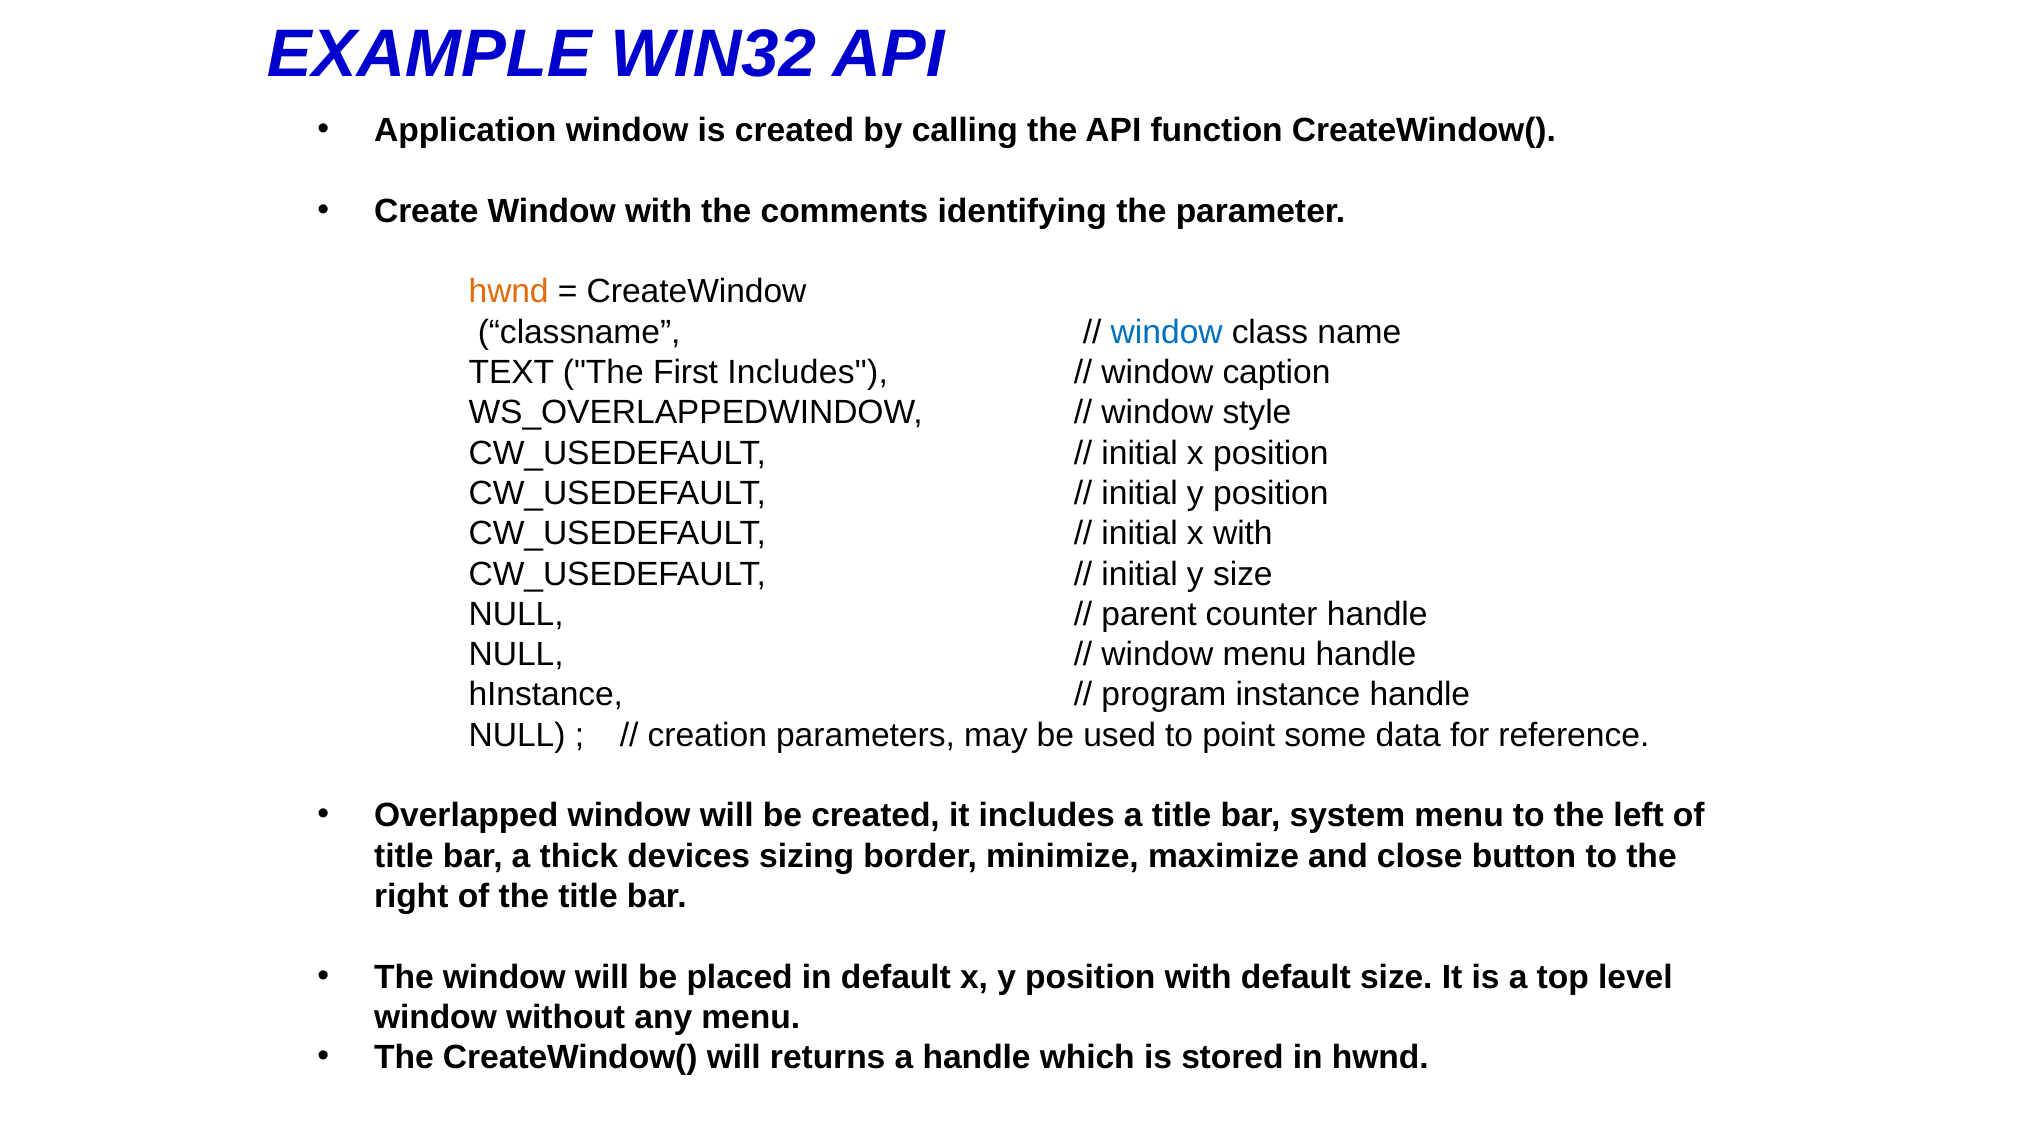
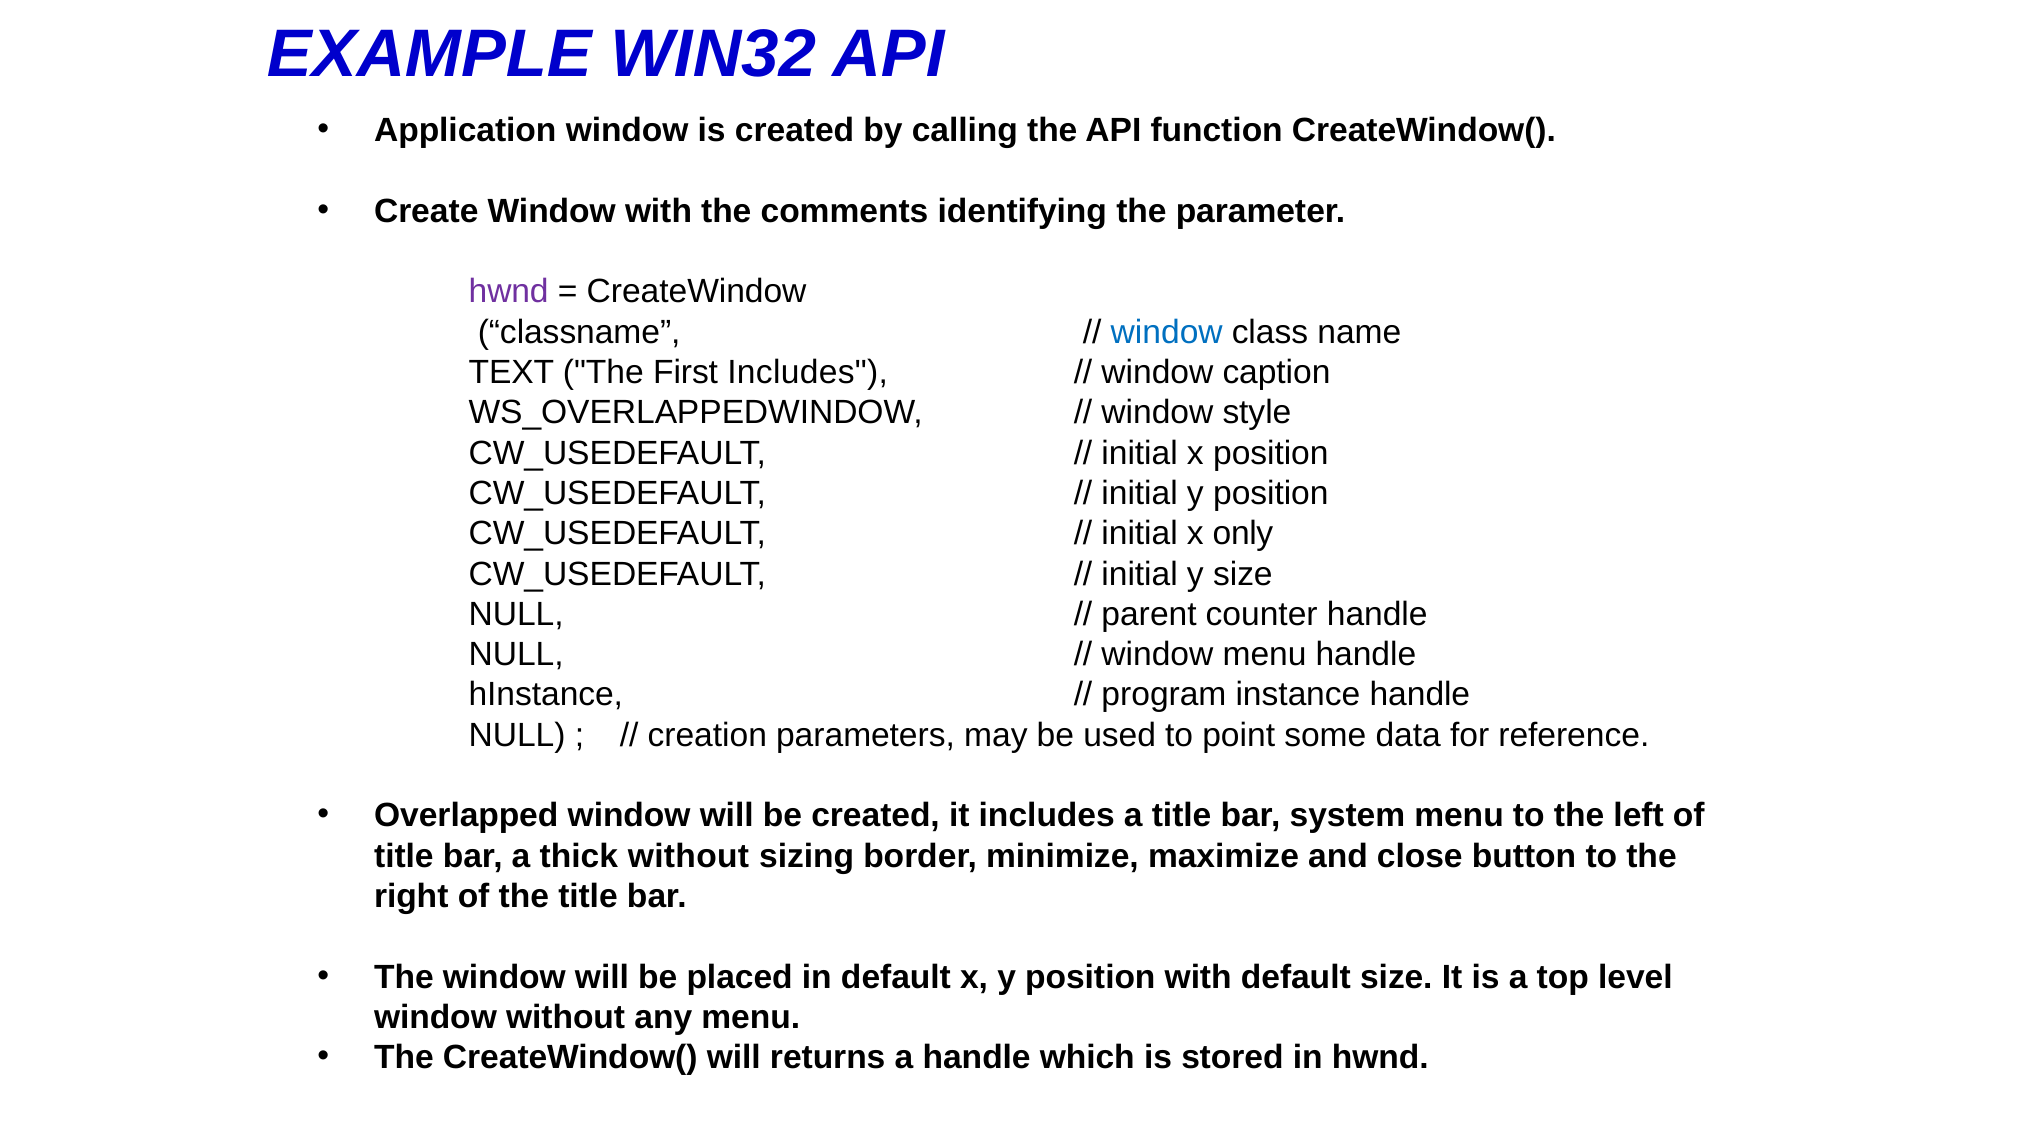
hwnd colour: orange -> purple (509, 292)
x with: with -> only (1243, 534)
thick devices: devices -> without (688, 856)
